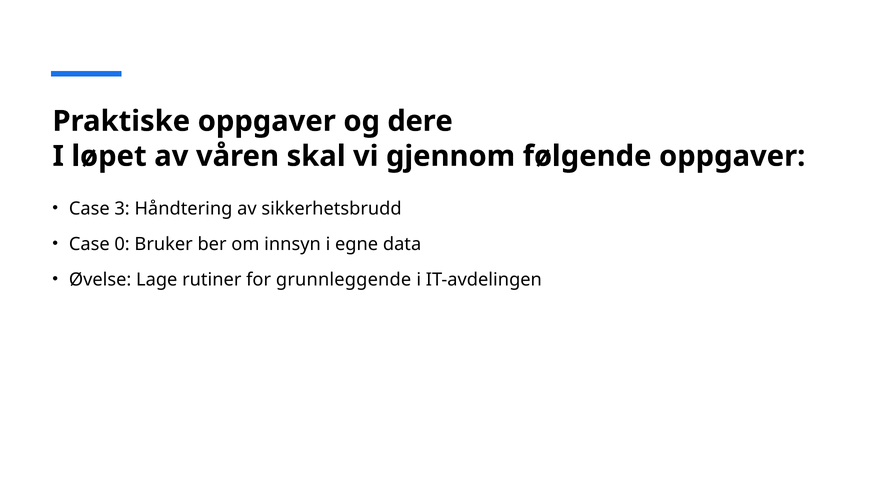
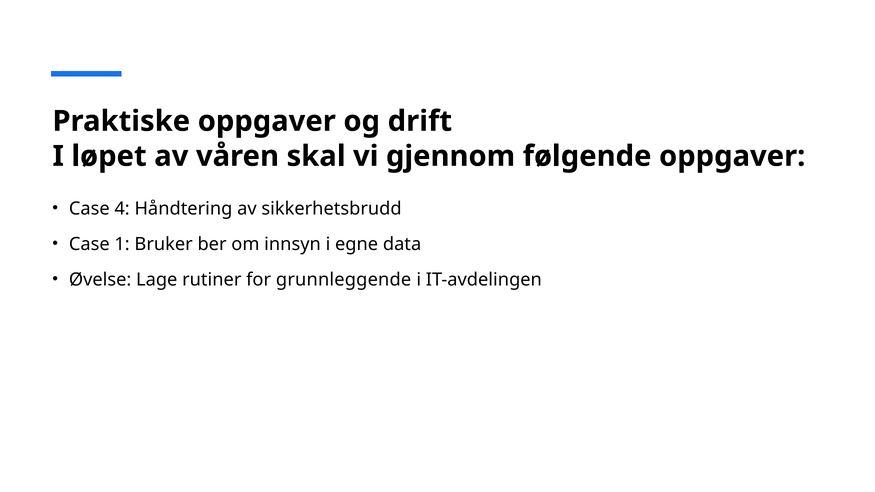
dere: dere -> drift (420, 121)
3: 3 -> 4 (122, 209)
0: 0 -> 1 (122, 244)
